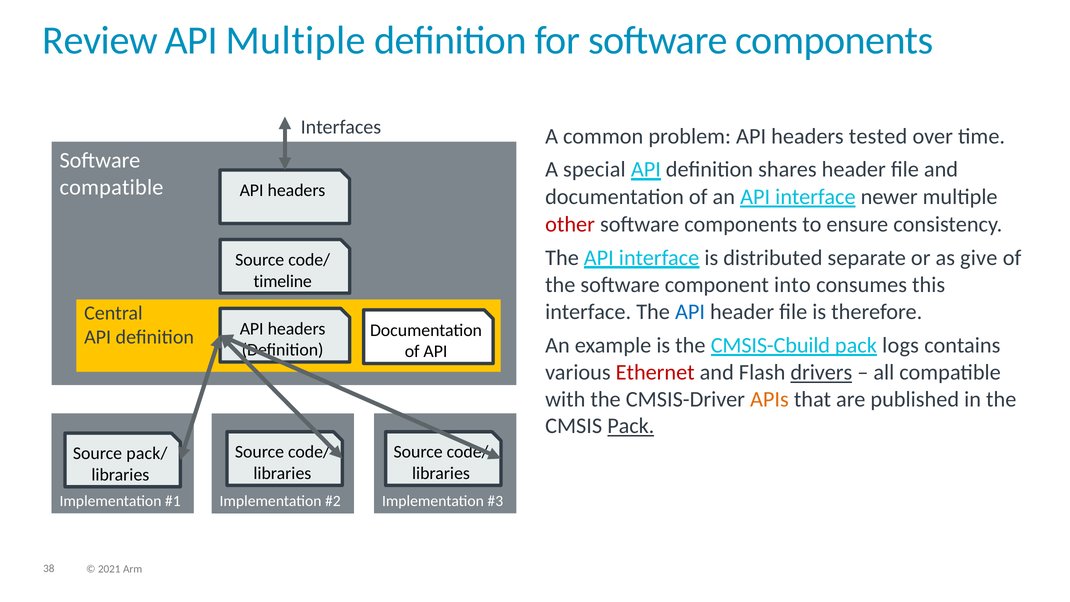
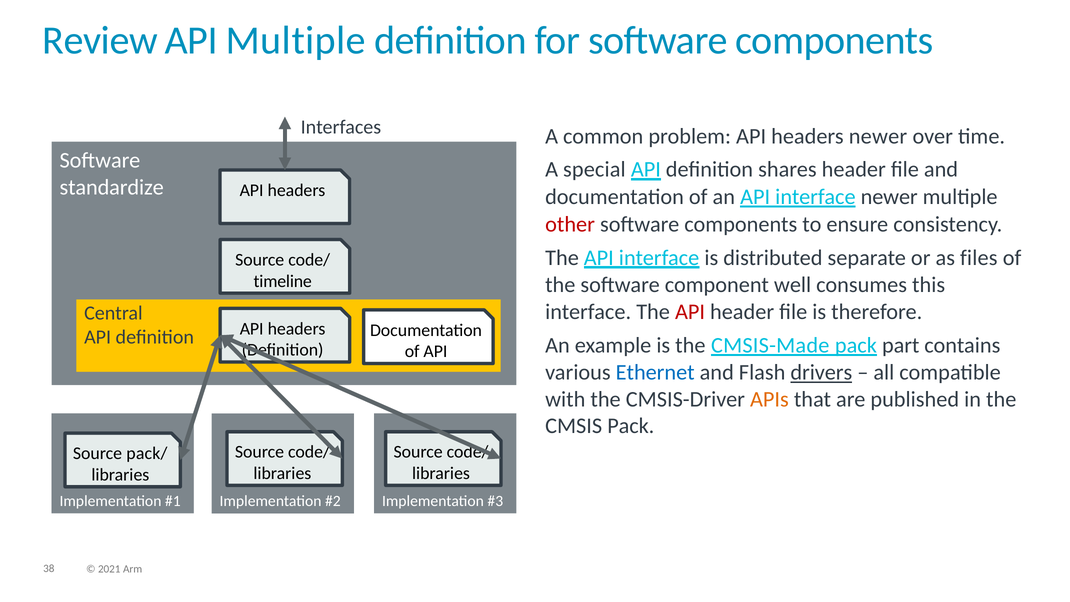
headers tested: tested -> newer (878, 136)
compatible: compatible -> standardize (112, 187)
give: give -> files (979, 258)
into: into -> well (793, 285)
API colour: blue -> red (690, 312)
CMSIS-Cbuild: CMSIS-Cbuild -> CMSIS-Made (770, 345)
logs: logs -> part (901, 345)
Ethernet colour: red -> blue (655, 372)
Pack underline: present -> none (631, 426)
